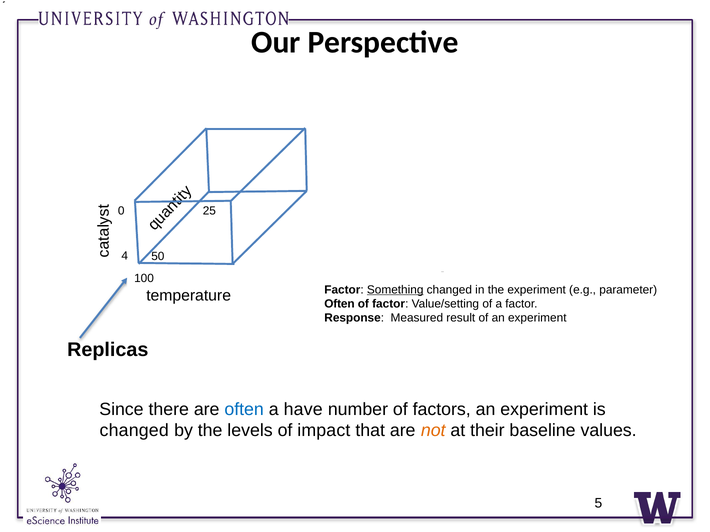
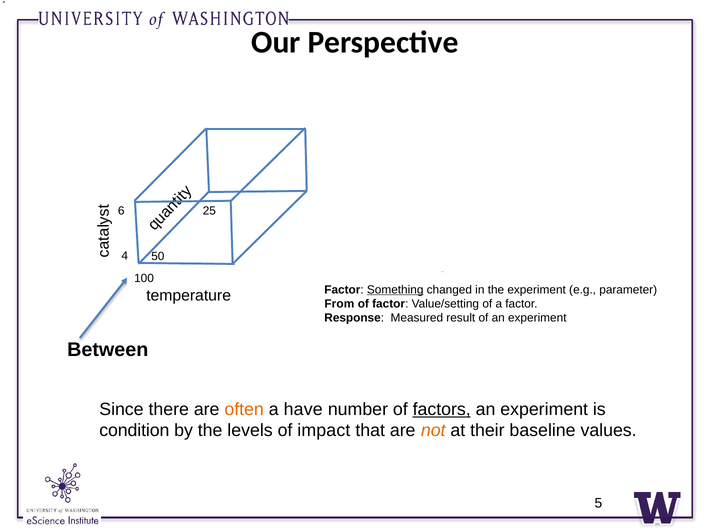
0: 0 -> 6 (121, 211)
Often: Often -> From (339, 304)
Replicas: Replicas -> Between (108, 350)
often colour: blue -> orange (244, 410)
factors underline: none -> present (442, 410)
changed: changed -> condition (134, 431)
